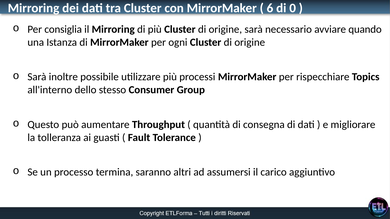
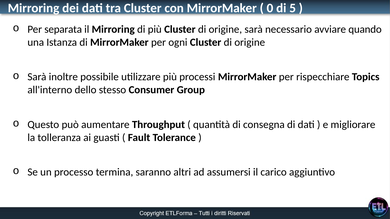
6: 6 -> 0 (270, 8)
0: 0 -> 5 (293, 8)
consiglia: consiglia -> separata (63, 29)
